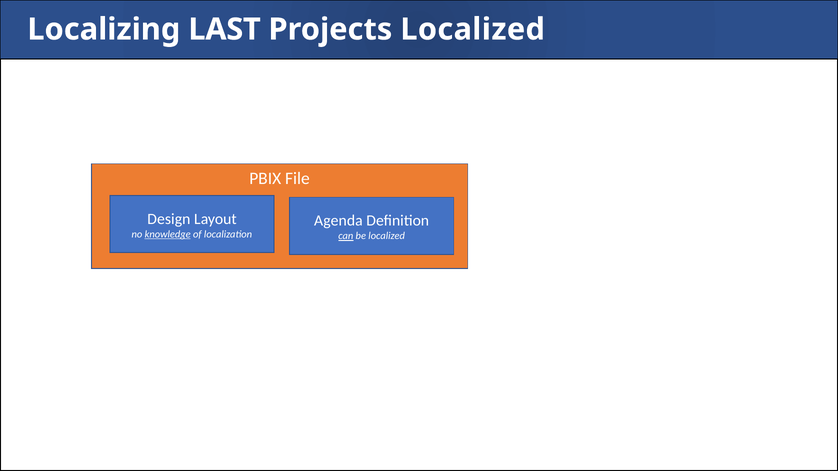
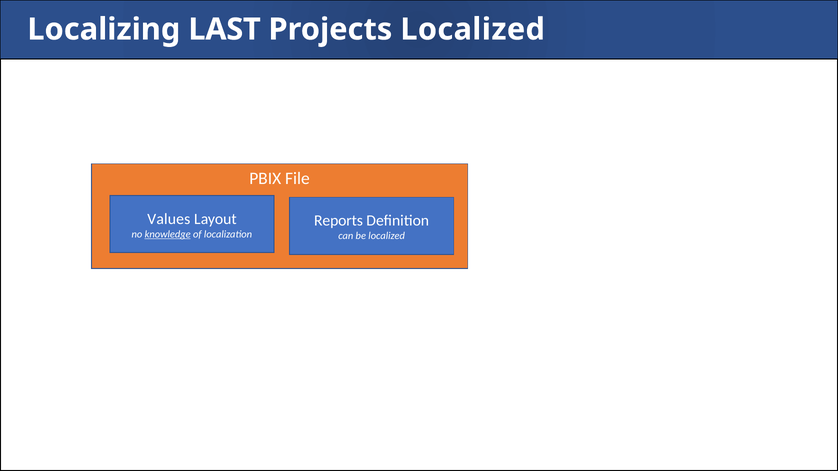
Design: Design -> Values (169, 219)
Agenda: Agenda -> Reports (339, 221)
can underline: present -> none (346, 236)
